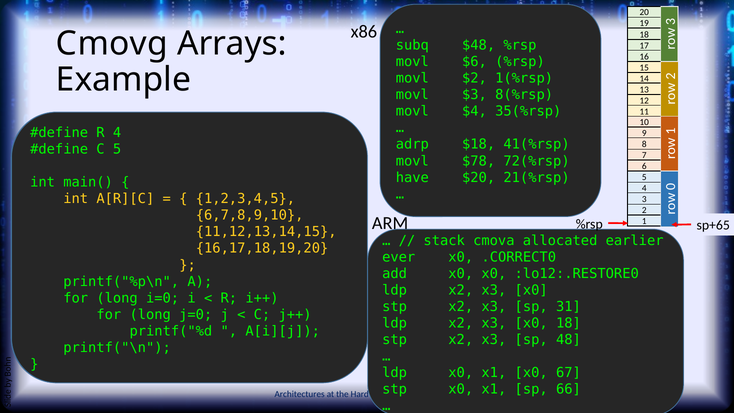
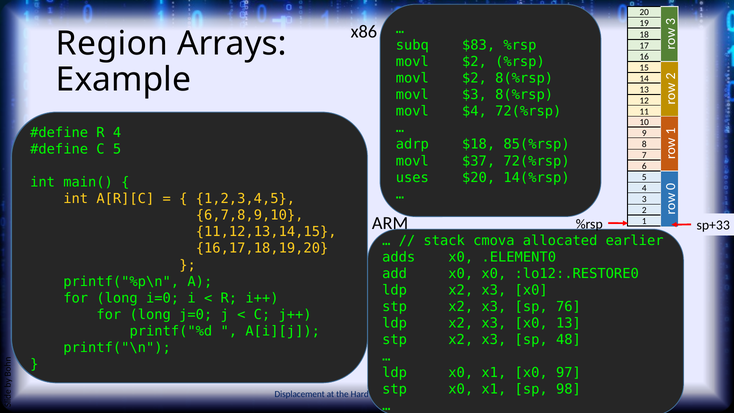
Cmovg: Cmovg -> Region (112, 43)
$48: $48 -> $83 (479, 45)
$6: $6 -> $2 (474, 62)
$2 1(%rsp: 1(%rsp -> 8(%rsp (524, 78)
$4 35(%rsp: 35(%rsp -> 72(%rsp (528, 111)
41(%rsp: 41(%rsp -> 85(%rsp (537, 144)
$78: $78 -> $37 (479, 161)
have: have -> uses (412, 177)
21(%rsp: 21(%rsp -> 14(%rsp (537, 177)
sp+65: sp+65 -> sp+33 (713, 225)
ever: ever -> adds (399, 257)
.CORRECT0: .CORRECT0 -> .ELEMENT0 (519, 257)
31: 31 -> 76 (568, 307)
x0 18: 18 -> 13 (568, 323)
67: 67 -> 97 (568, 373)
66: 66 -> 98 (568, 389)
Architectures: Architectures -> Displacement (300, 394)
